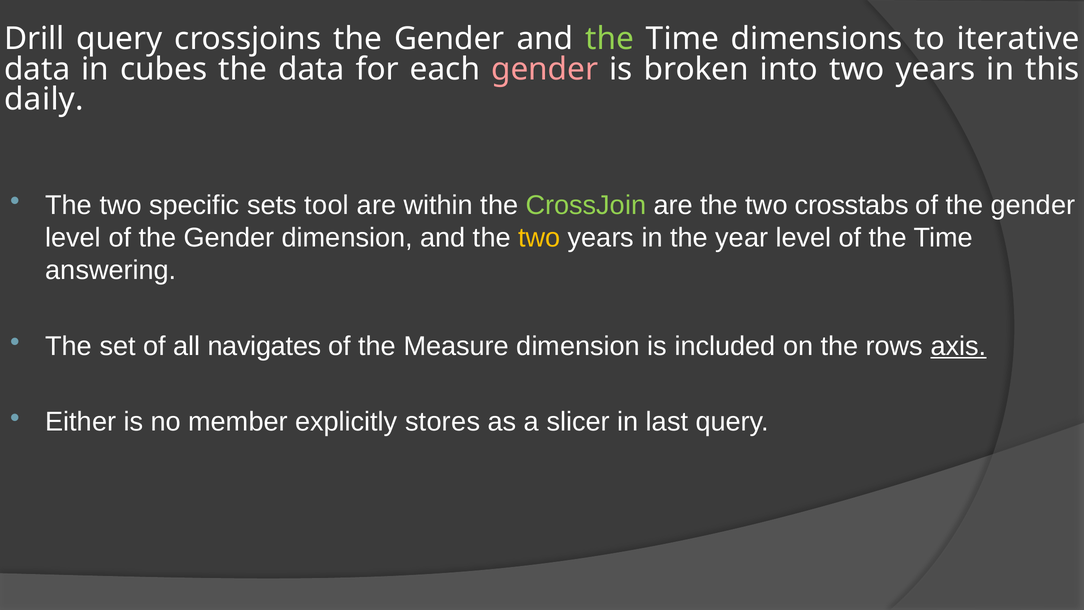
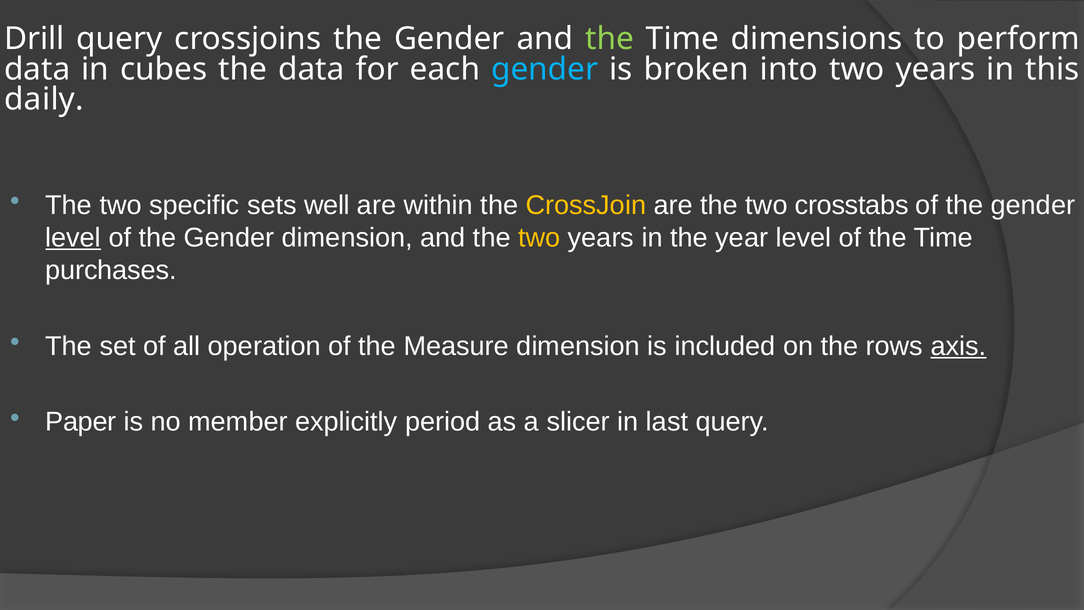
iterative: iterative -> perform (1018, 39)
gender colour: pink -> light blue (545, 69)
tool: tool -> well (327, 205)
CrossJoin colour: light green -> yellow (586, 205)
level underline: none -> present (73, 238)
answering: answering -> purchases (111, 270)
navigates: navigates -> operation (264, 346)
Either: Either -> Paper (81, 422)
stores: stores -> period (443, 422)
